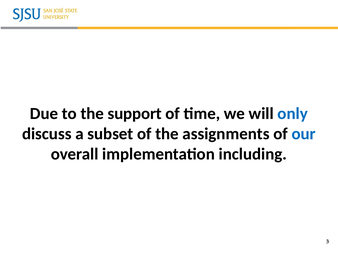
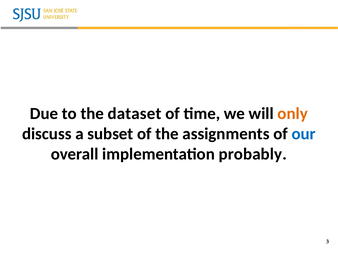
support: support -> dataset (135, 114)
only colour: blue -> orange (293, 114)
including: including -> probably (253, 154)
